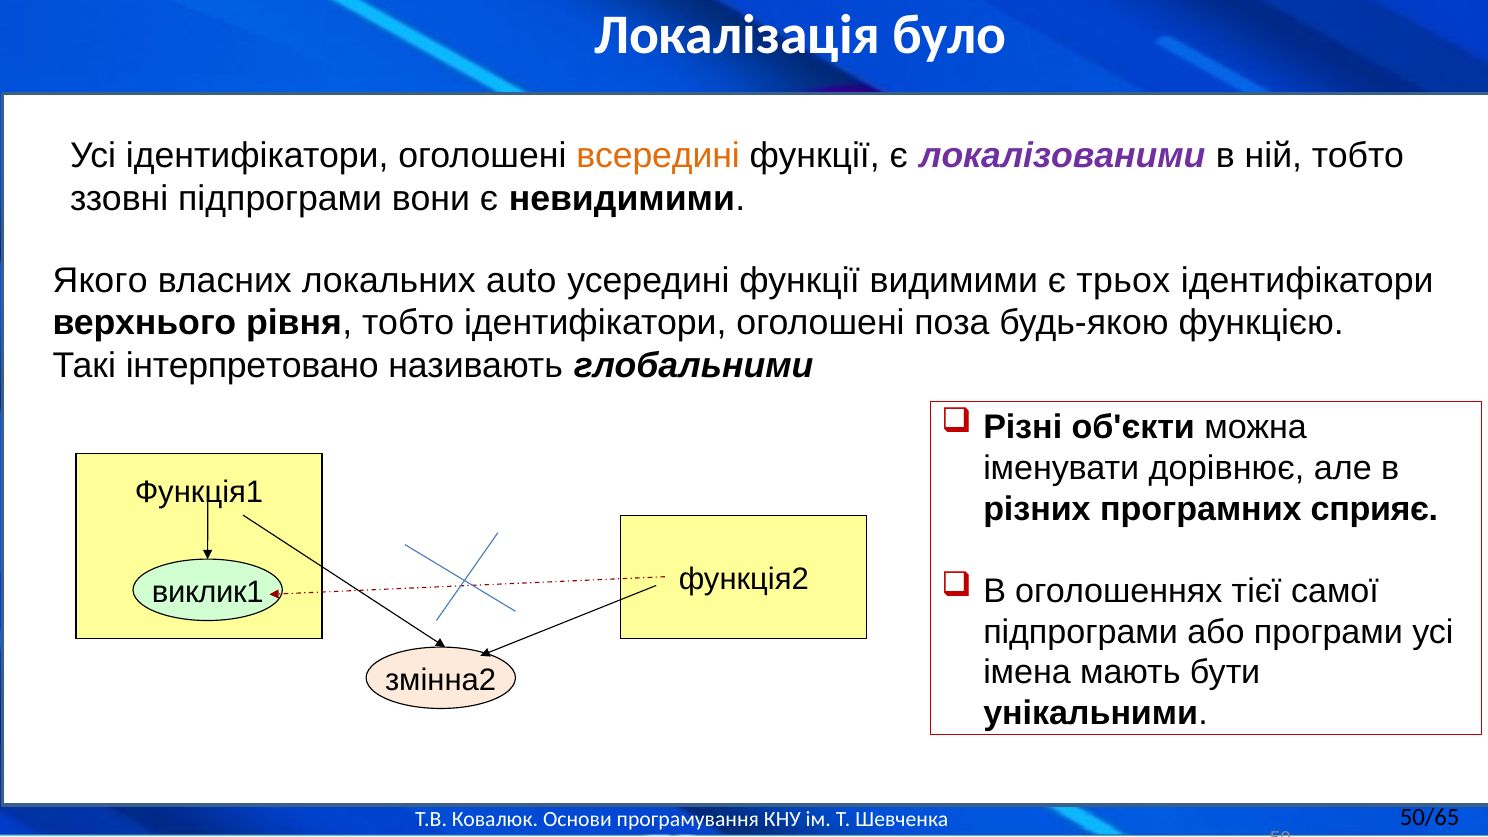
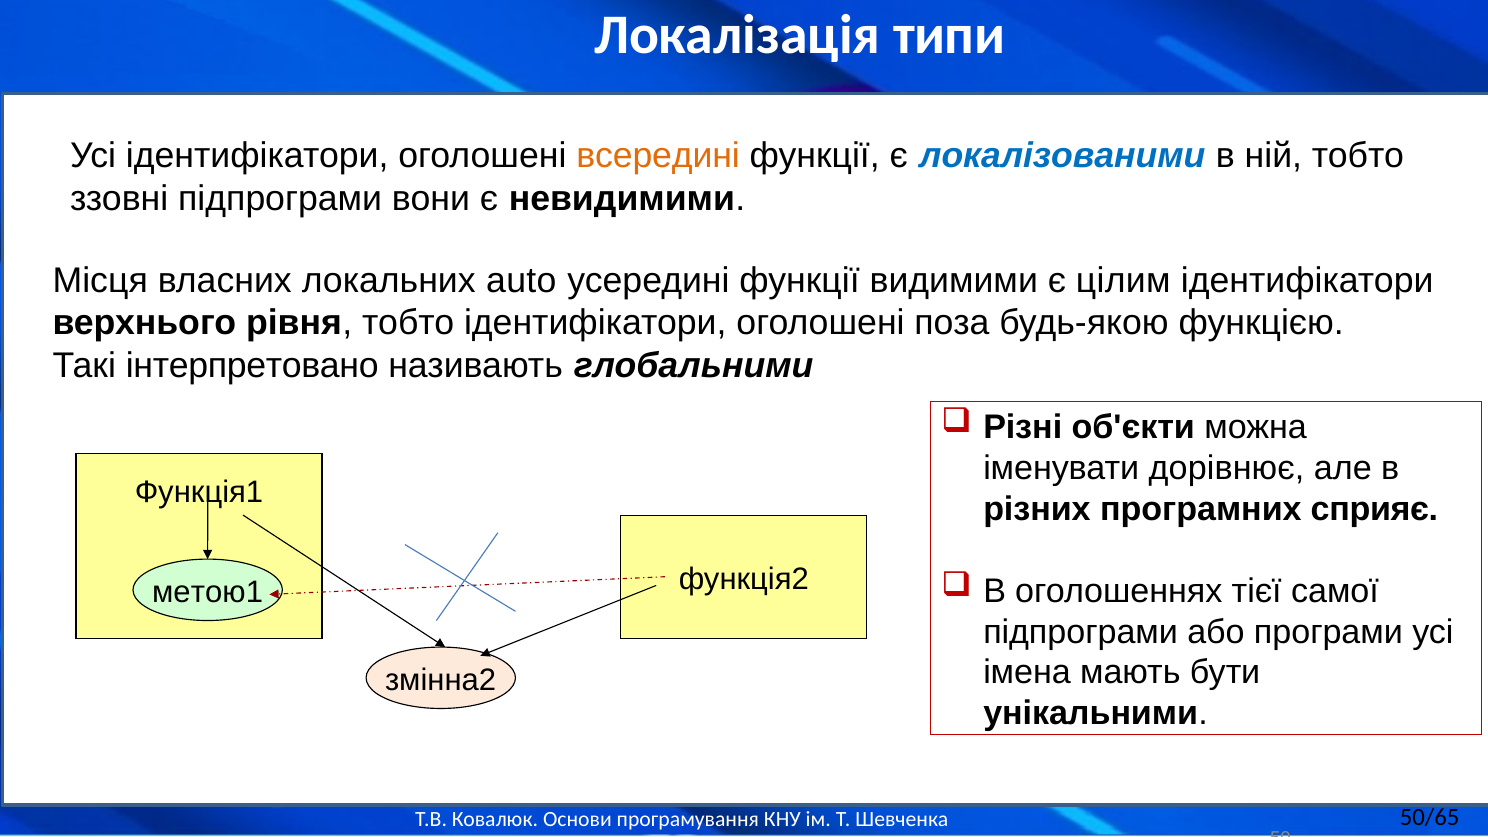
було: було -> типи (949, 35)
локалізованими colour: purple -> blue (1062, 156)
Якого: Якого -> Місця (100, 280)
трьох: трьох -> цілим (1123, 280)
виклик1: виклик1 -> метою1 (208, 592)
